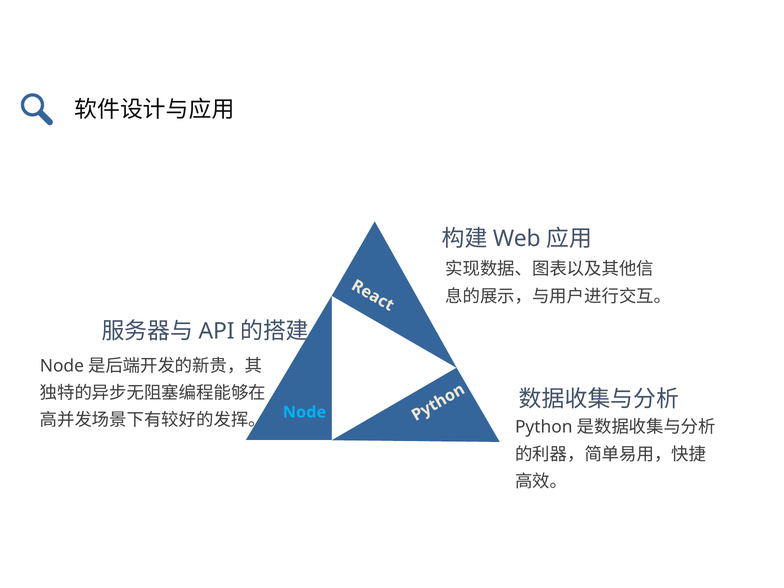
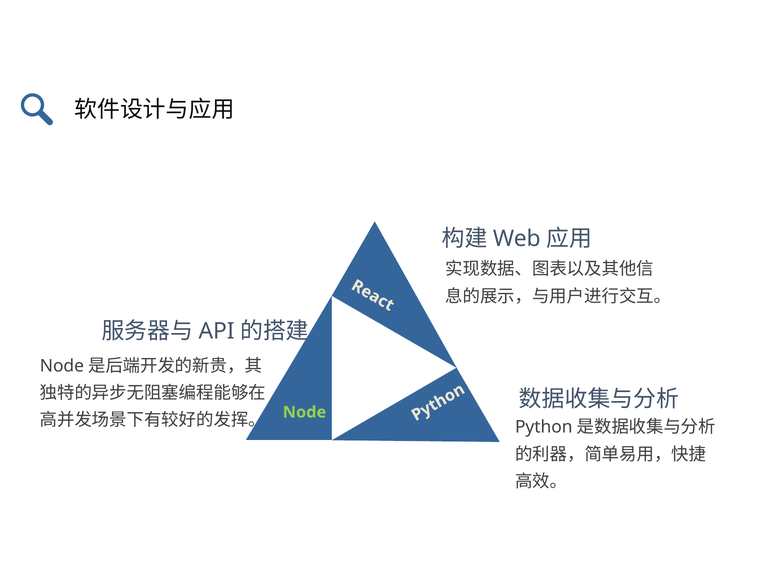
Node colour: light blue -> light green (304, 412)
